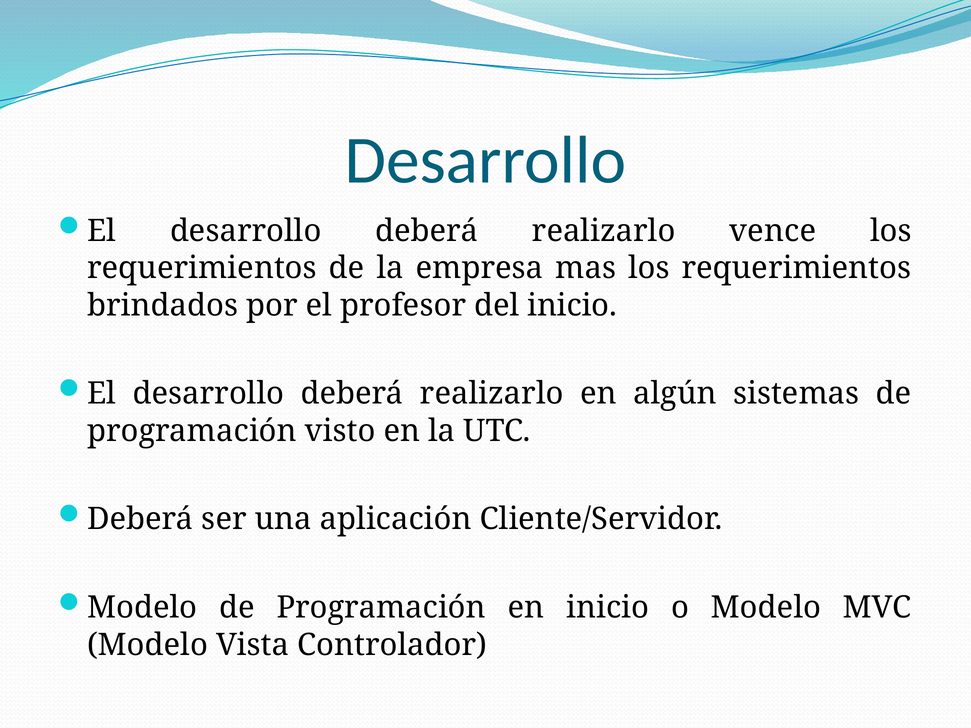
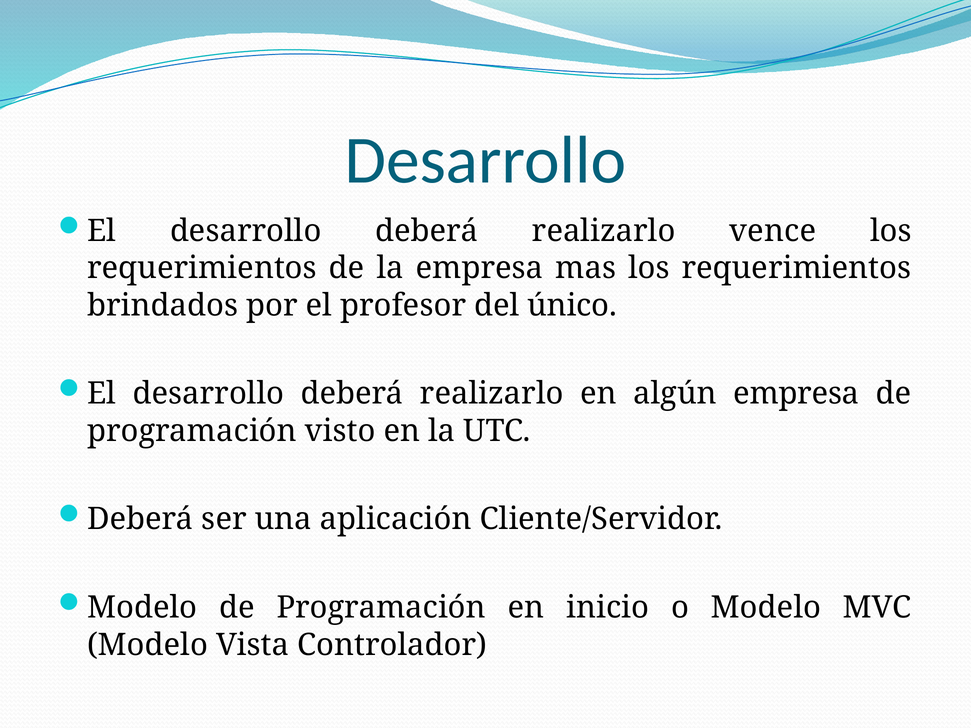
del inicio: inicio -> único (572, 305)
algún sistemas: sistemas -> empresa (796, 394)
